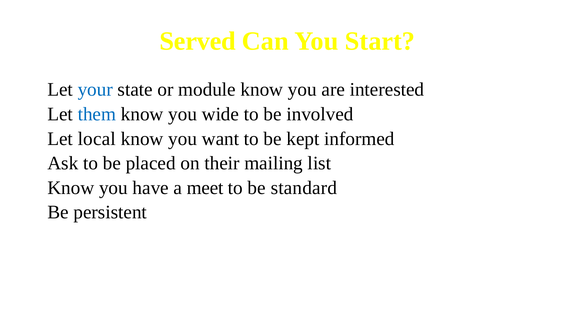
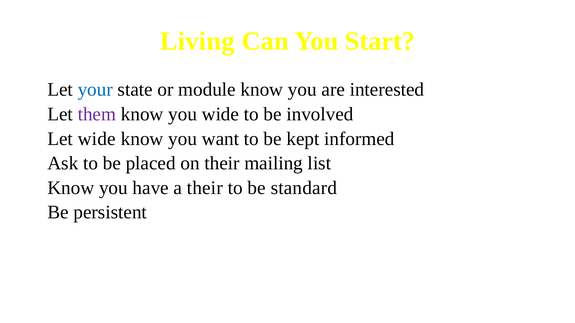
Served: Served -> Living (197, 41)
them colour: blue -> purple (97, 114)
Let local: local -> wide (97, 139)
a meet: meet -> their (205, 188)
